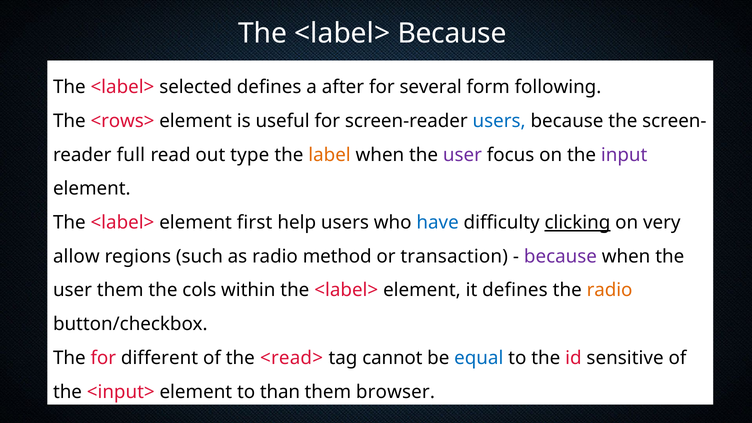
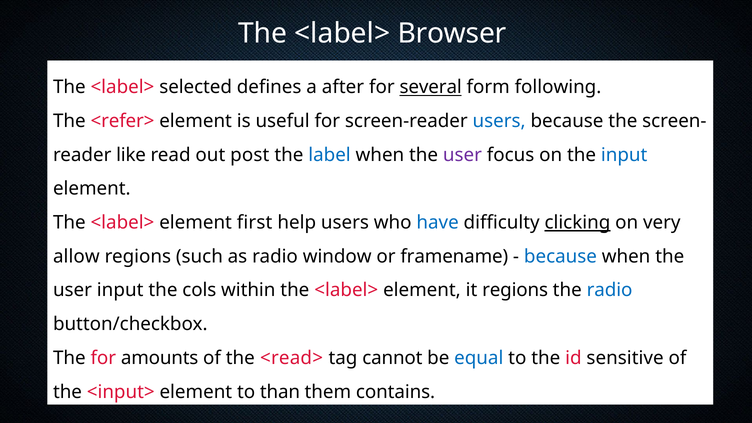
<label> Because: Because -> Browser (452, 33)
several underline: none -> present (431, 87)
<rows>: <rows> -> <refer> (122, 121)
full: full -> like (131, 155)
type: type -> post (250, 155)
label colour: orange -> blue (330, 155)
input colour: purple -> blue (624, 155)
method: method -> window (337, 256)
transaction: transaction -> framename (454, 256)
because colour: purple -> blue (560, 256)
user them: them -> input (120, 290)
it defines: defines -> regions (515, 290)
radio colour: orange -> blue (610, 290)
different: different -> amounts (160, 358)
browser: browser -> contains (396, 392)
